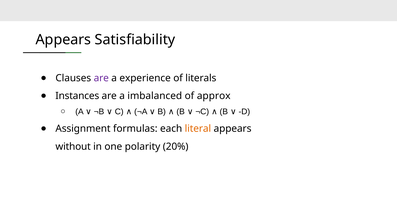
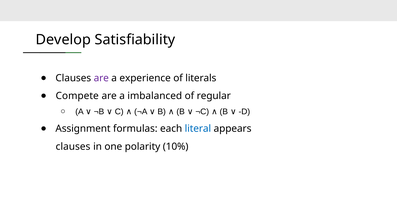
Appears: Appears -> Develop (63, 40)
Instances: Instances -> Compete (77, 96)
approx: approx -> regular (214, 96)
literal colour: orange -> blue (198, 129)
without: without -> clauses (73, 147)
20%: 20% -> 10% (176, 147)
